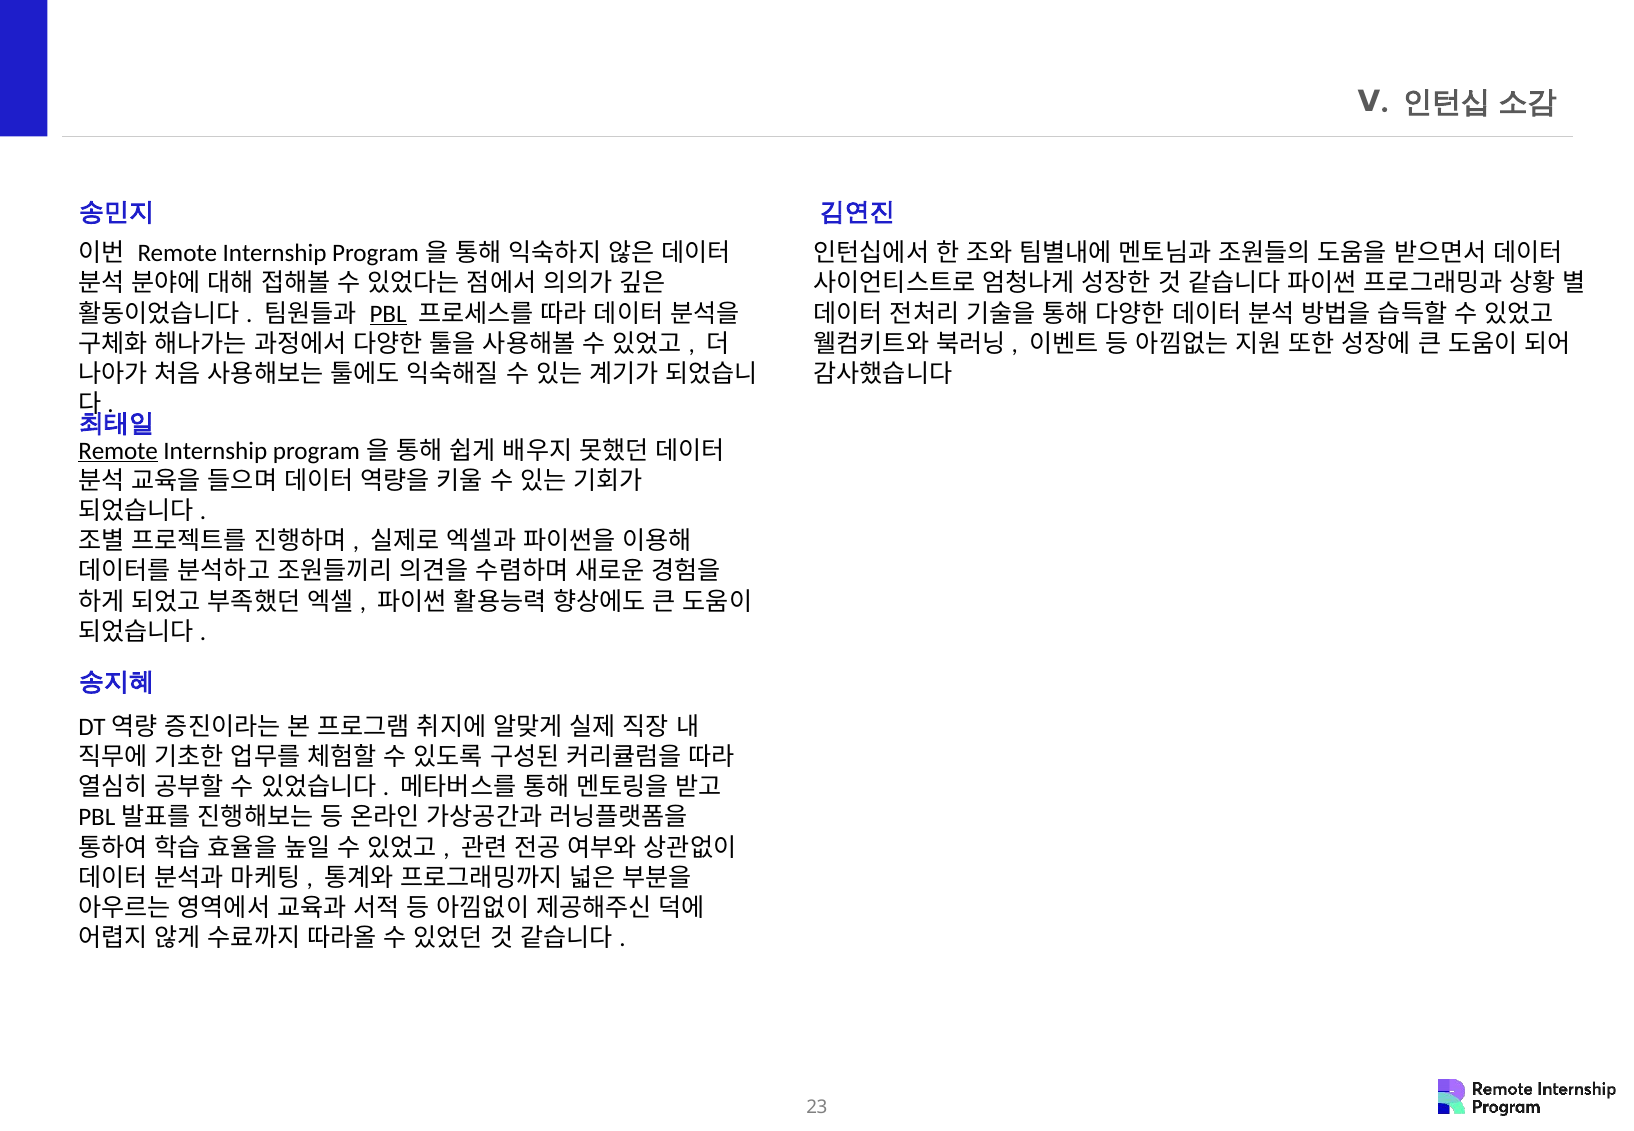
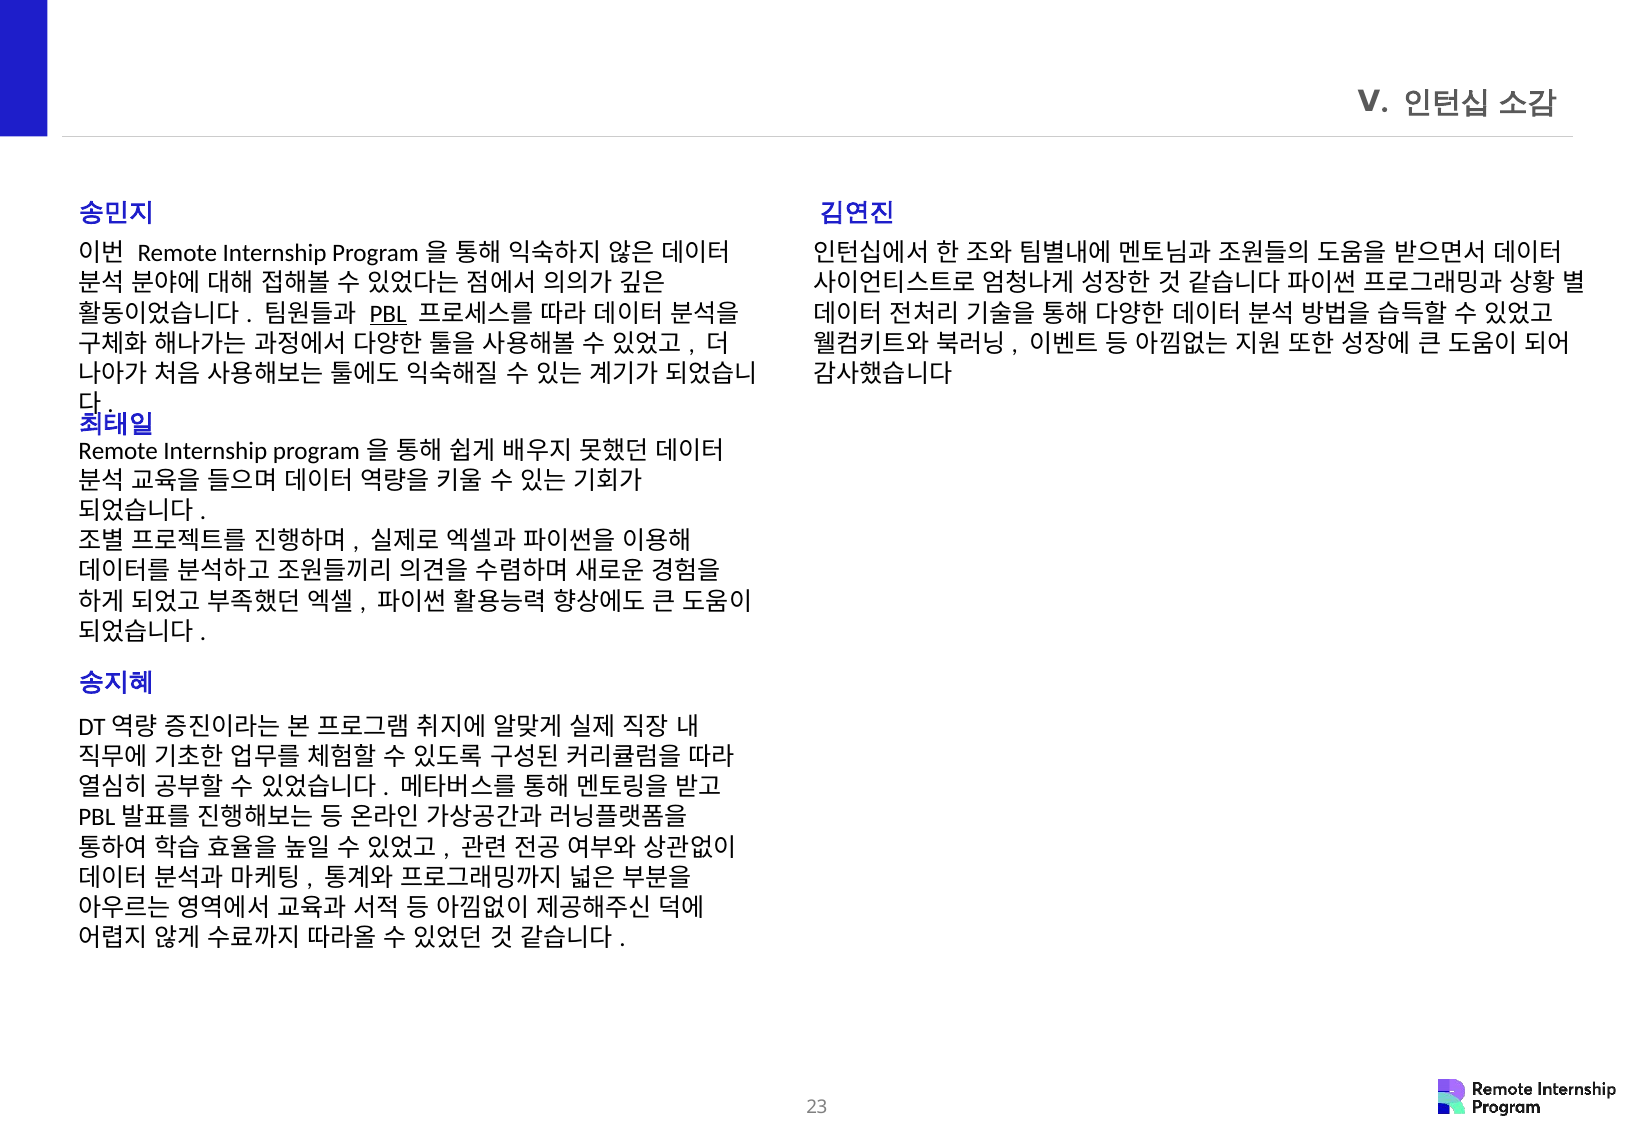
Remote underline: present -> none (118, 451)
